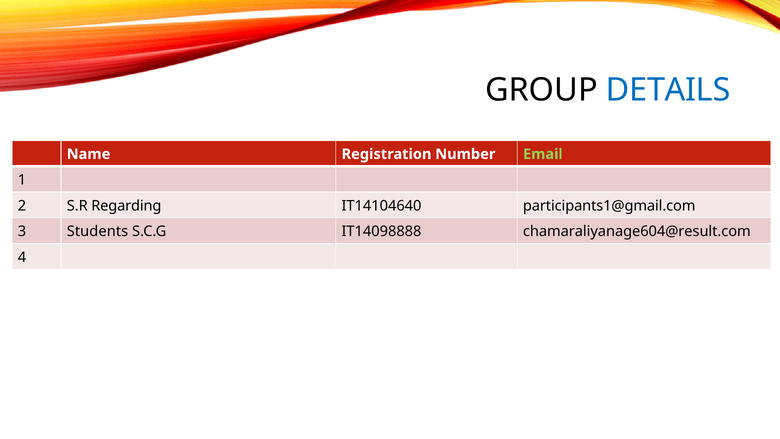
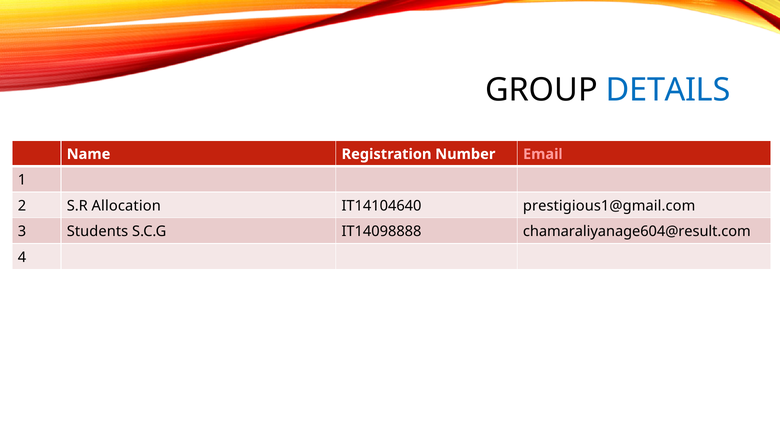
Email colour: light green -> pink (543, 154)
Regarding: Regarding -> Allocation (126, 206)
participants1@gmail.com: participants1@gmail.com -> prestigious1@gmail.com (609, 206)
